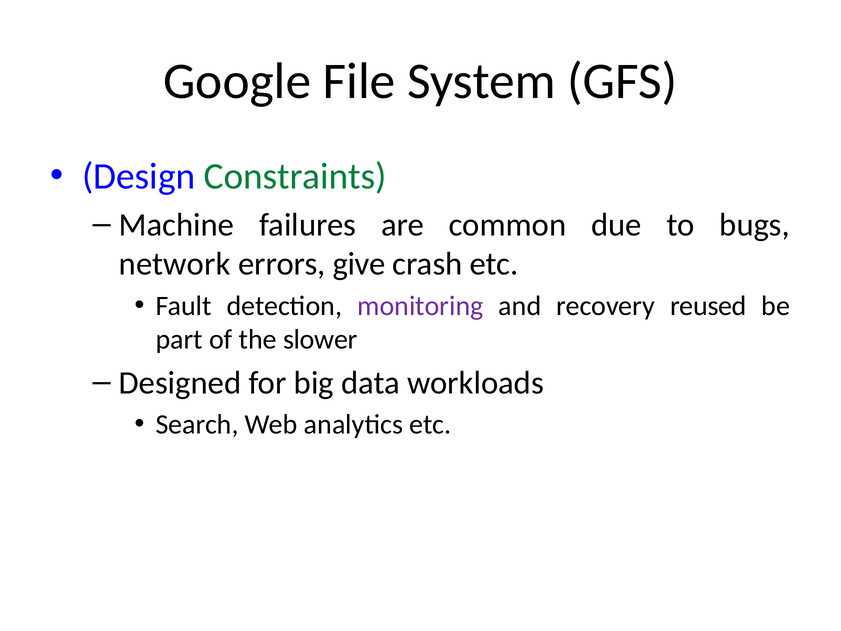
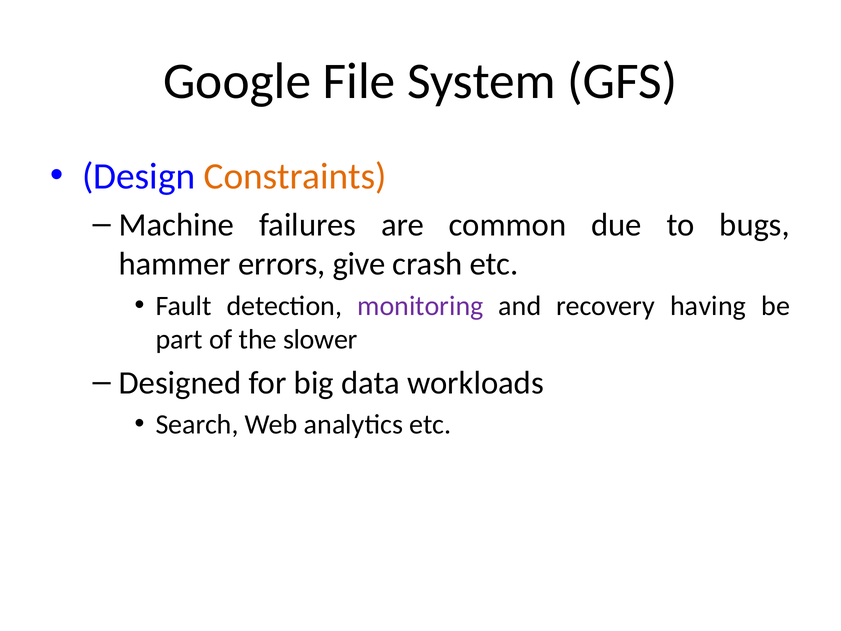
Constraints colour: green -> orange (295, 176)
network: network -> hammer (175, 264)
reused: reused -> having (708, 306)
